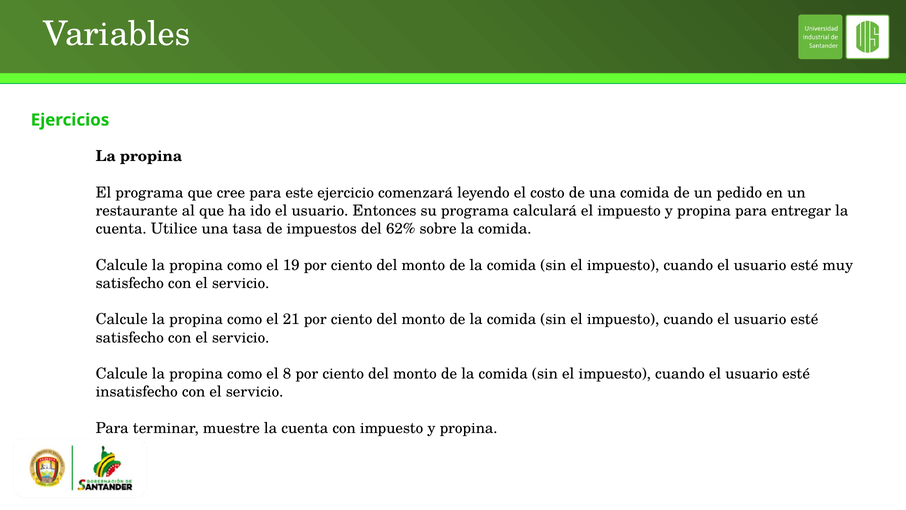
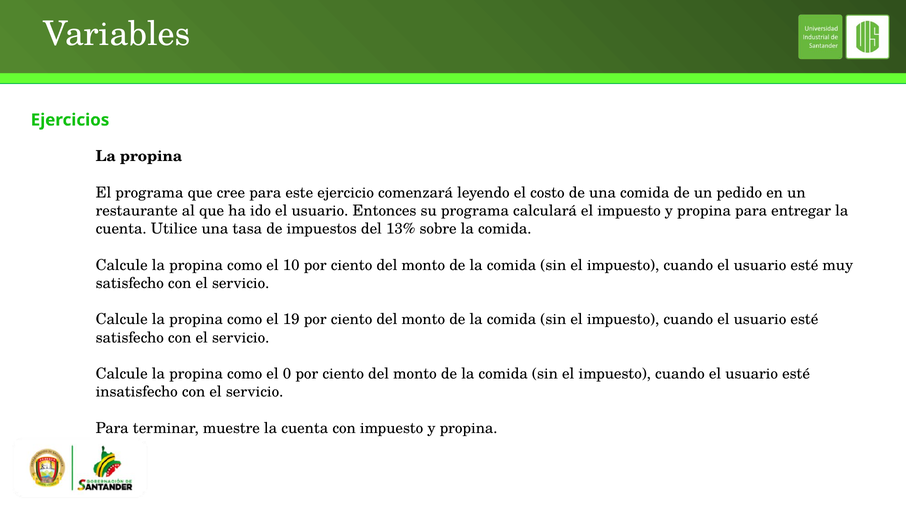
62%: 62% -> 13% (401, 229)
19: 19 -> 10 (291, 265)
21: 21 -> 19 (291, 319)
8: 8 -> 0 (287, 374)
